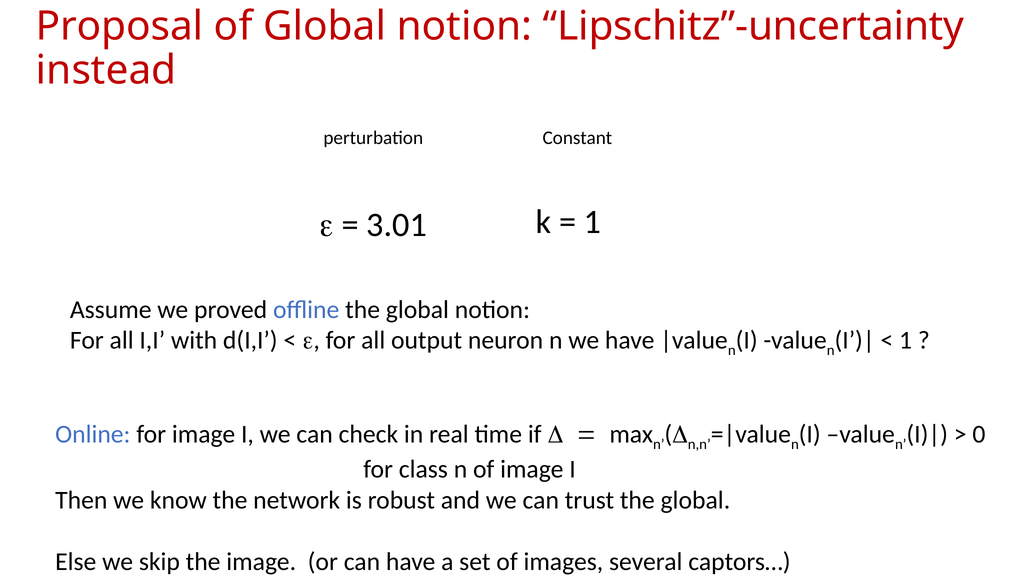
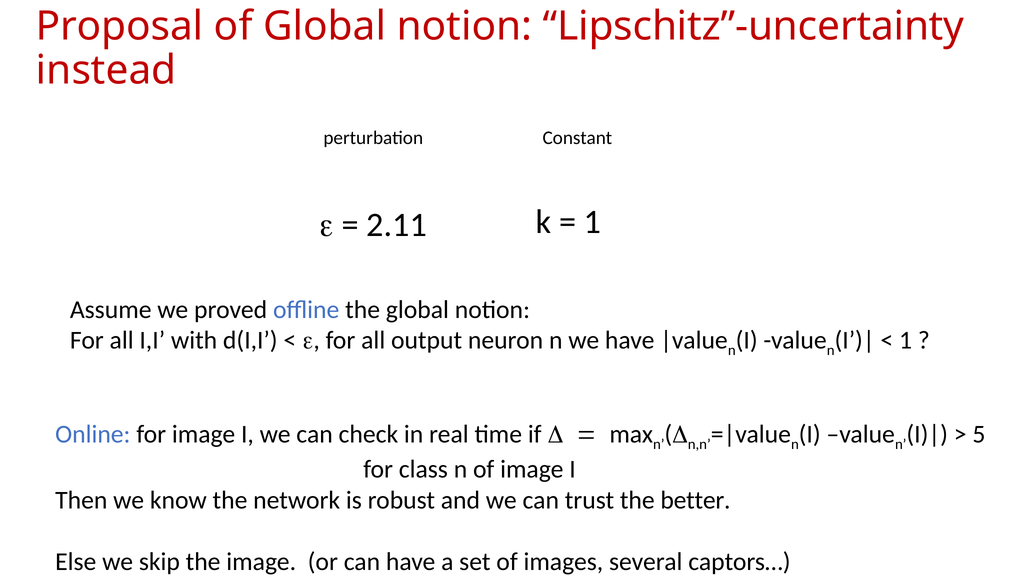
3.01: 3.01 -> 2.11 (397, 225)
0: 0 -> 5 (979, 434)
trust the global: global -> better (696, 500)
